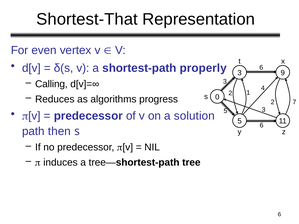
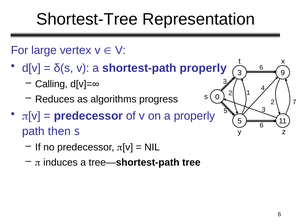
Shortest-That: Shortest-That -> Shortest-Tree (87, 19)
even: even -> large (44, 50)
a solution: solution -> properly (194, 116)
